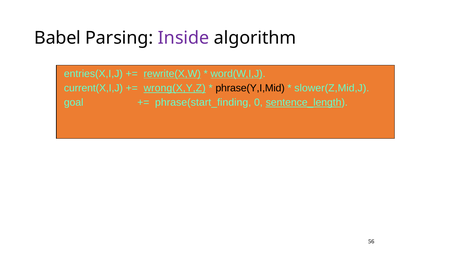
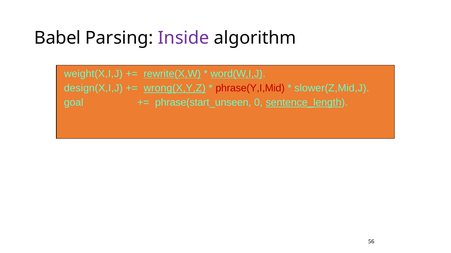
entries(X,I,J: entries(X,I,J -> weight(X,I,J (93, 74)
current(X,I,J: current(X,I,J -> design(X,I,J (93, 88)
phrase(Y,I,Mid colour: black -> red (250, 88)
phrase(start_finding: phrase(start_finding -> phrase(start_unseen (203, 103)
